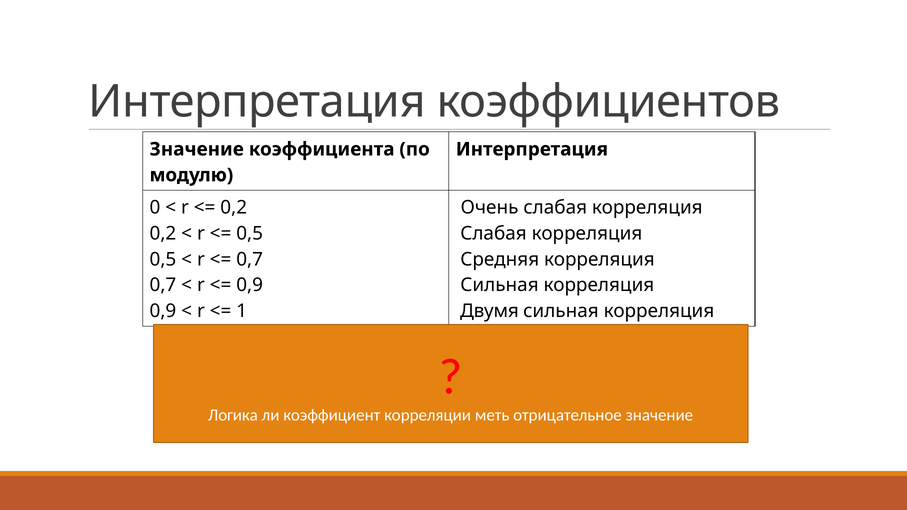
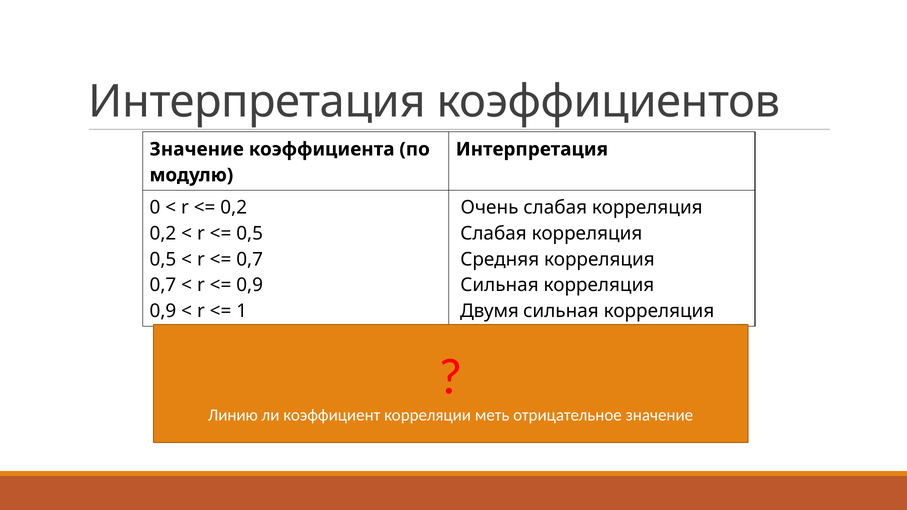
Логика: Логика -> Линию (233, 415)
